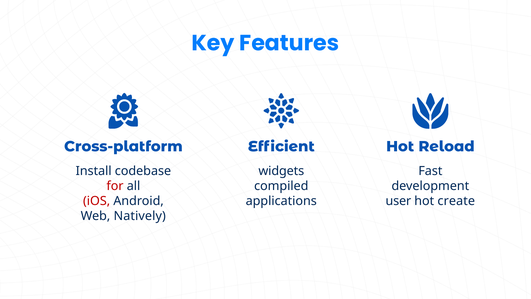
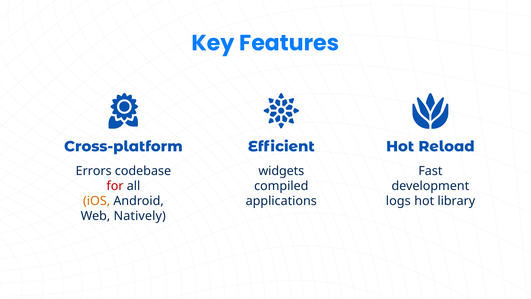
Install: Install -> Errors (94, 171)
iOS colour: red -> orange (97, 201)
user: user -> logs (398, 201)
create: create -> library (456, 201)
